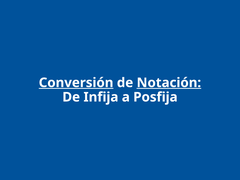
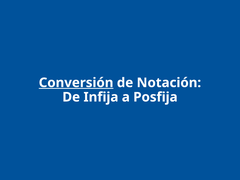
Notación underline: present -> none (169, 83)
